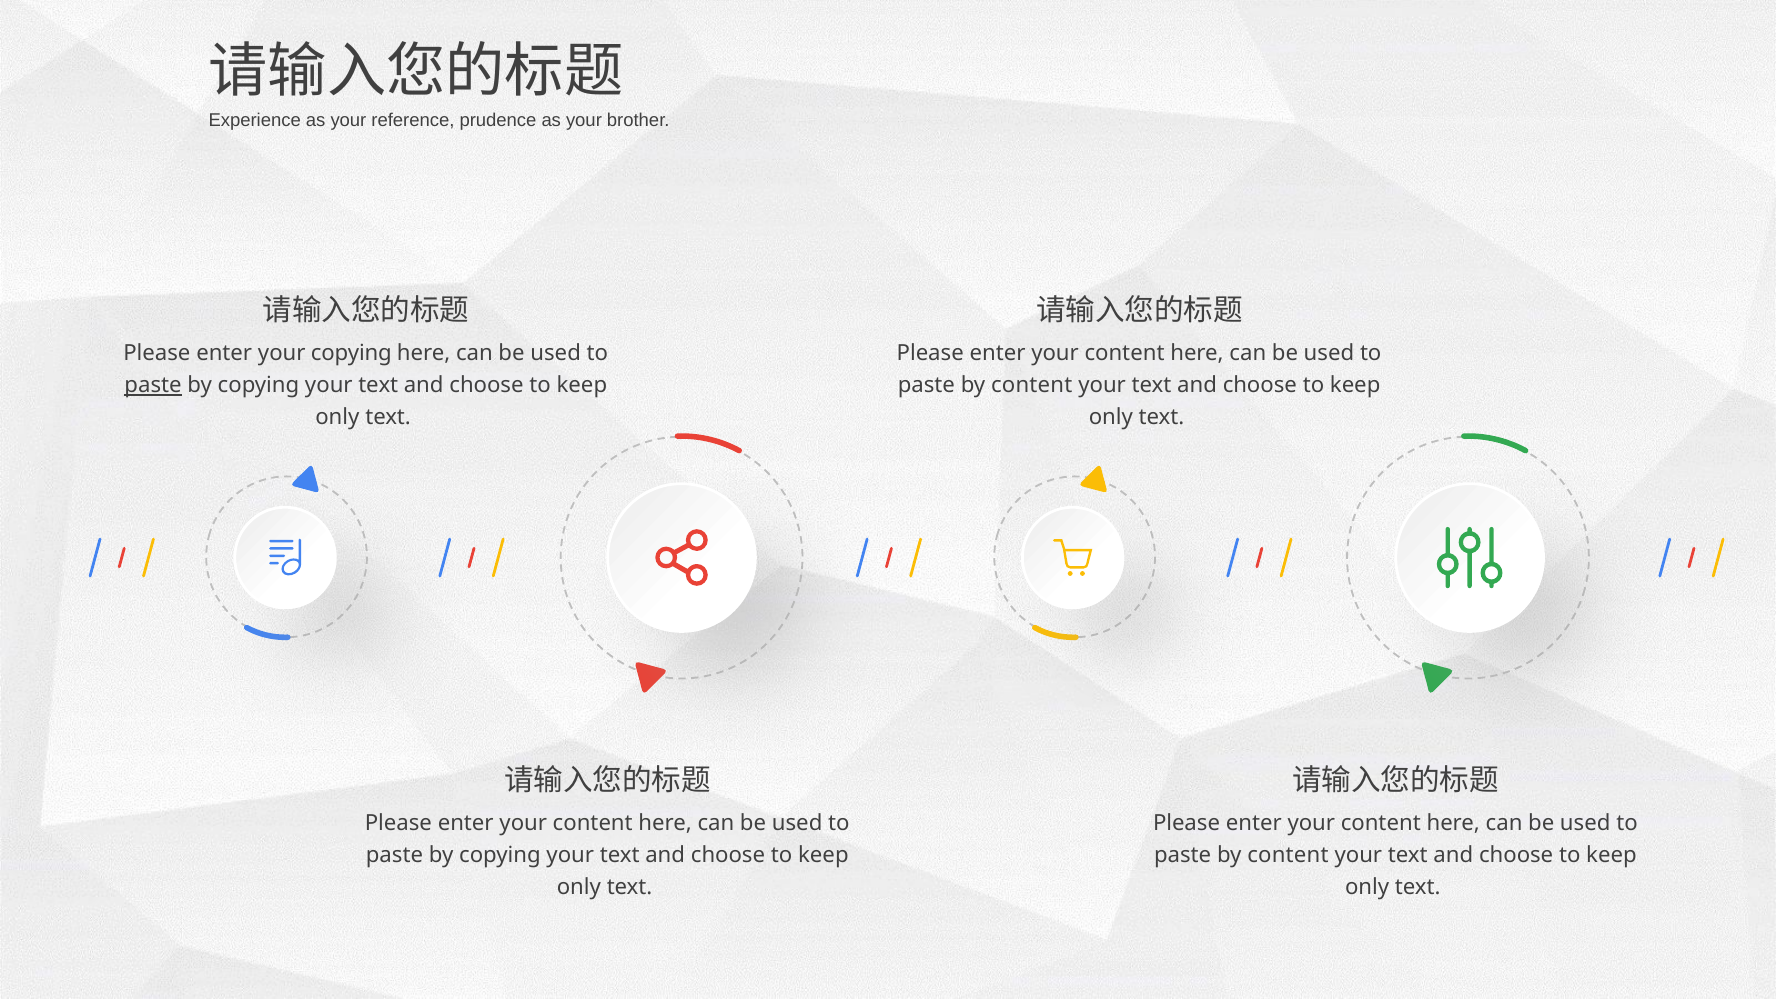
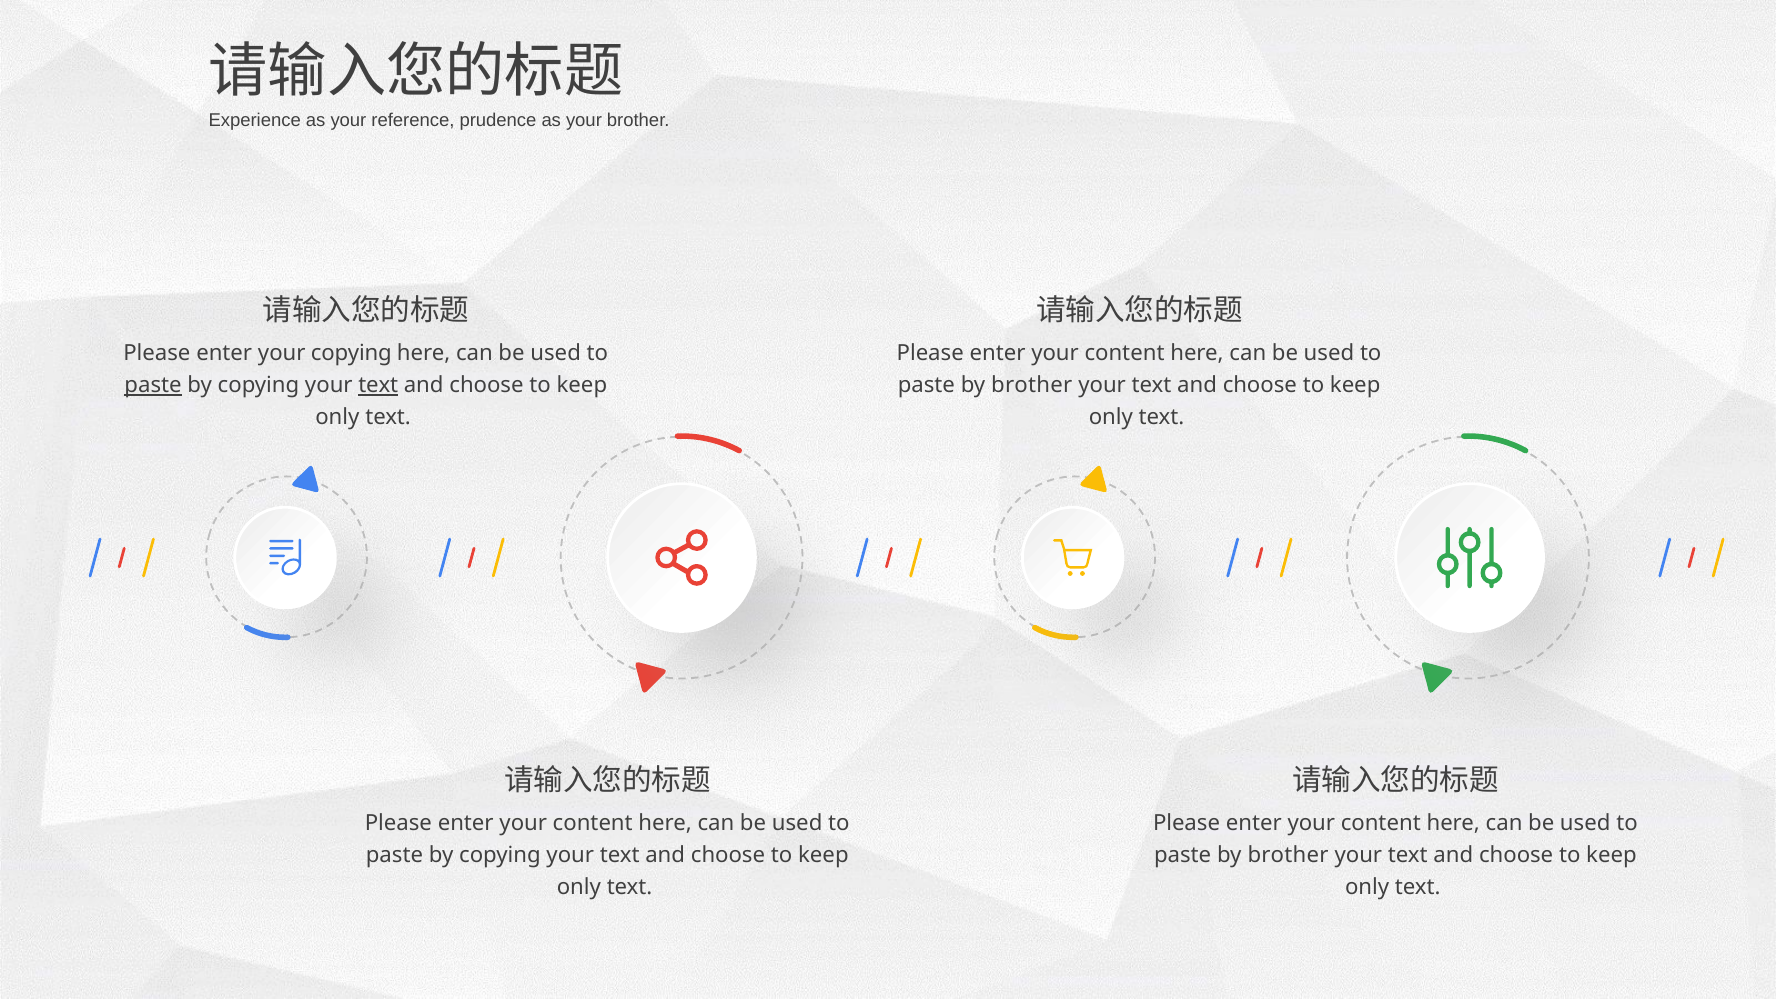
text underline: none -> present (378, 385)
content: content -> brother (1032, 385)
content: content -> brother (1288, 855)
